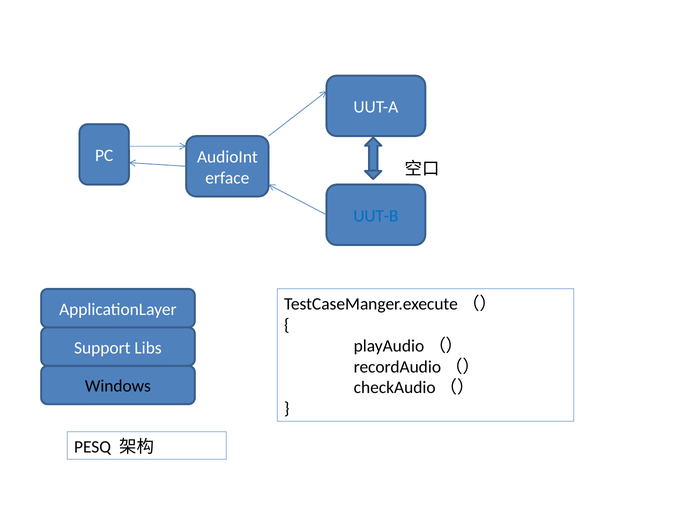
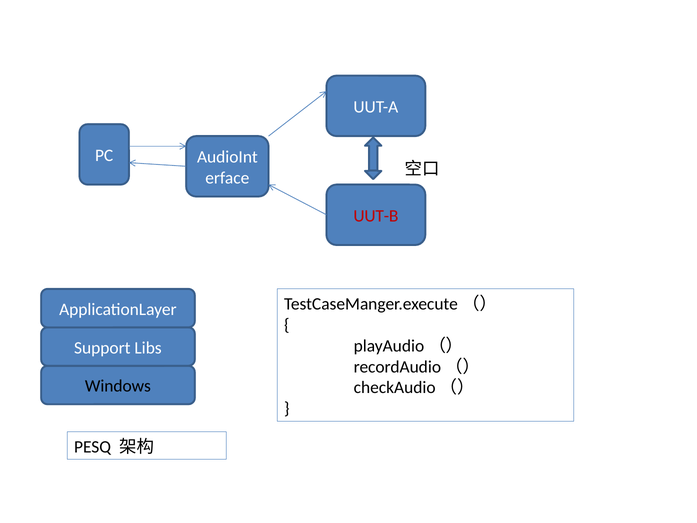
UUT-B colour: blue -> red (376, 216)
